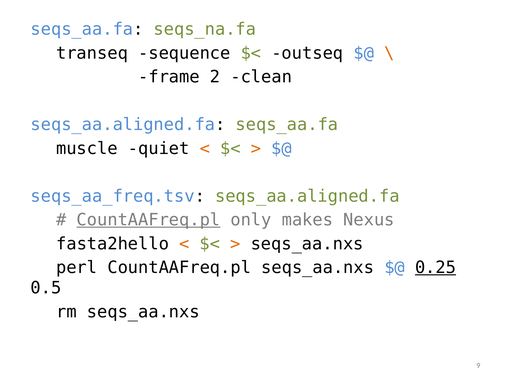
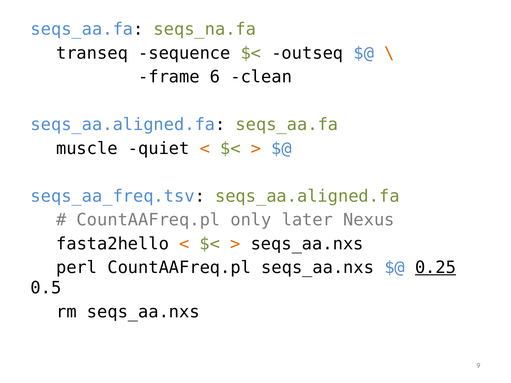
2: 2 -> 6 (215, 77)
CountAAFreq.pl underline: present -> none (148, 220)
makes: makes -> later (307, 220)
